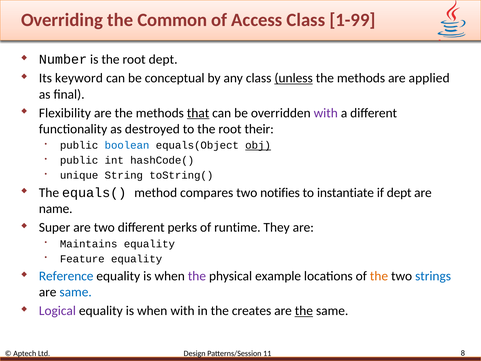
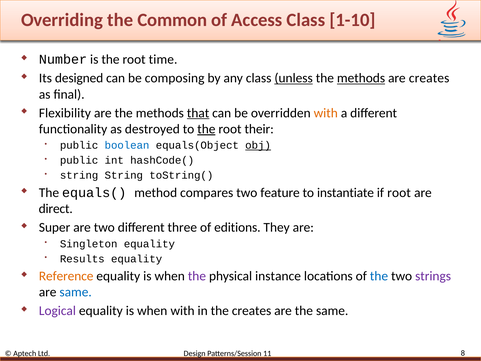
1-99: 1-99 -> 1-10 (353, 20)
root dept: dept -> time (163, 59)
keyword: keyword -> designed (79, 78)
conceptual: conceptual -> composing (175, 78)
methods underline: none -> present (361, 78)
are applied: applied -> creates (429, 78)
with colour: purple -> orange (326, 113)
the underline: none -> present (206, 129)
unique: unique -> string (79, 175)
notifies: notifies -> feature (280, 193)
if dept: dept -> root (399, 193)
name: name -> direct (56, 209)
perks: perks -> three (182, 227)
runtime: runtime -> editions (237, 227)
Maintains: Maintains -> Singleton (89, 244)
Feature: Feature -> Results (82, 259)
Reference colour: blue -> orange (66, 276)
example: example -> instance (278, 276)
the colour: orange -> blue (379, 276)
strings colour: blue -> purple (433, 276)
the underline: present -> none (304, 311)
